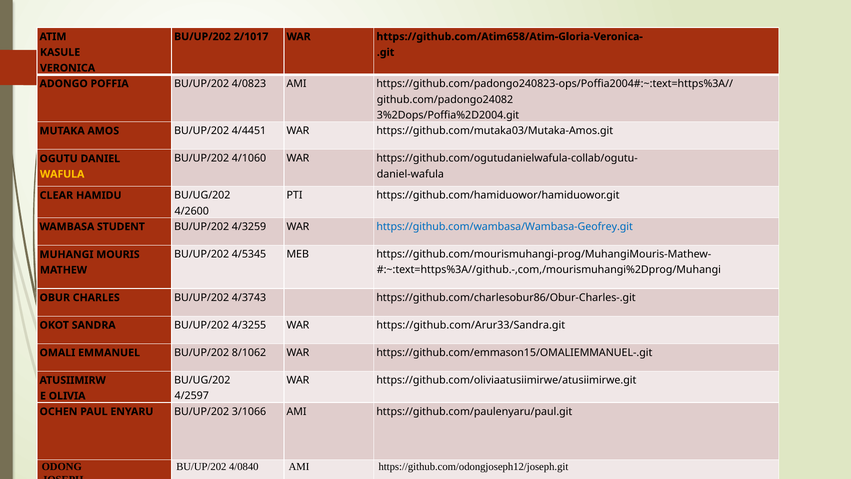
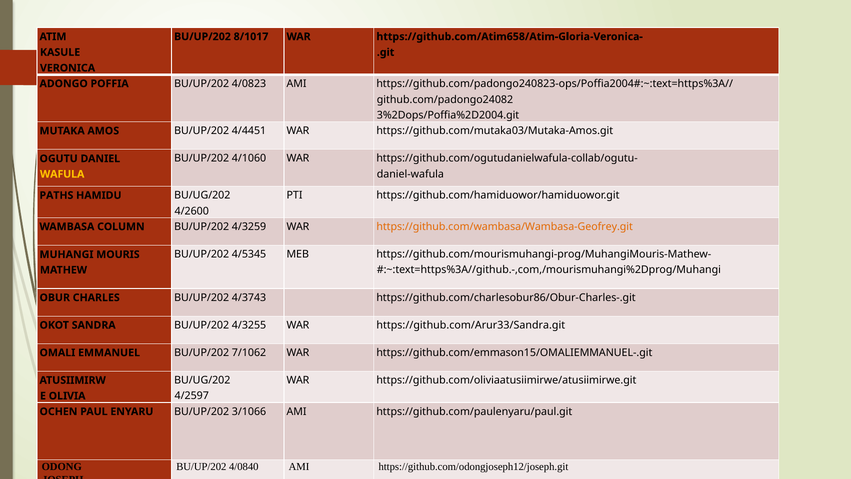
2/1017: 2/1017 -> 8/1017 (251, 37)
CLEAR: CLEAR -> PATHS (56, 195)
STUDENT: STUDENT -> COLUMN (121, 227)
https://github.com/wambasa/Wambasa-Geofrey.git colour: blue -> orange (505, 227)
8/1062: 8/1062 -> 7/1062 (249, 352)
